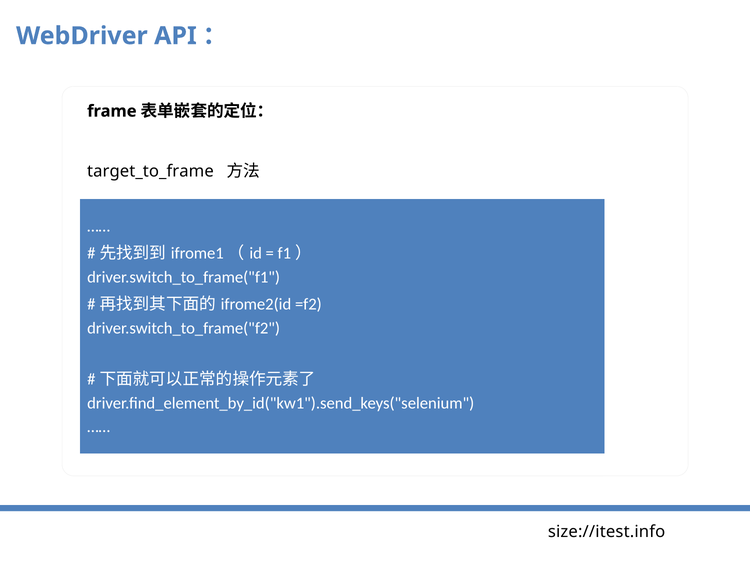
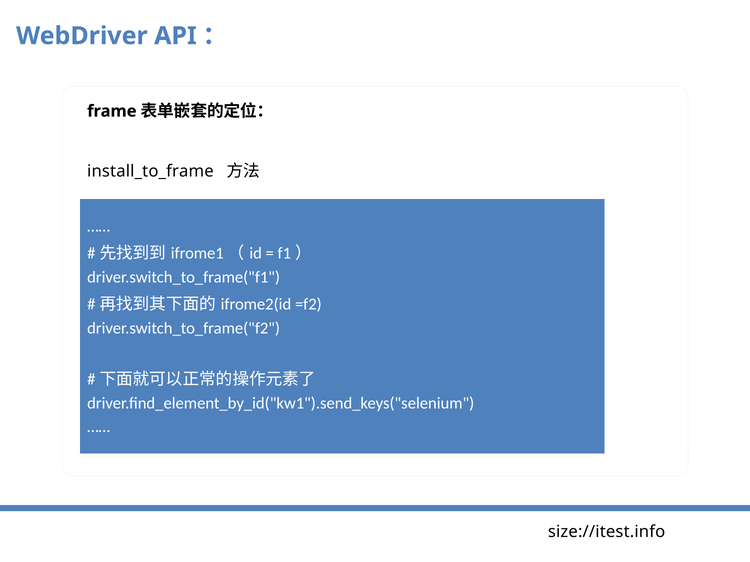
target_to_frame: target_to_frame -> install_to_frame (150, 171)
